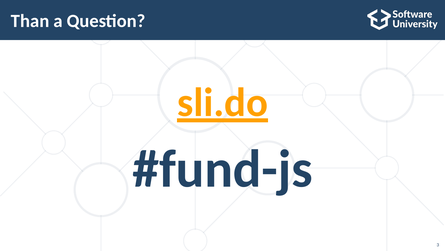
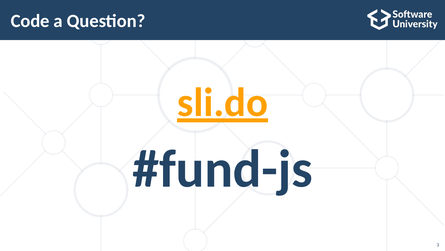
Than: Than -> Code (30, 21)
